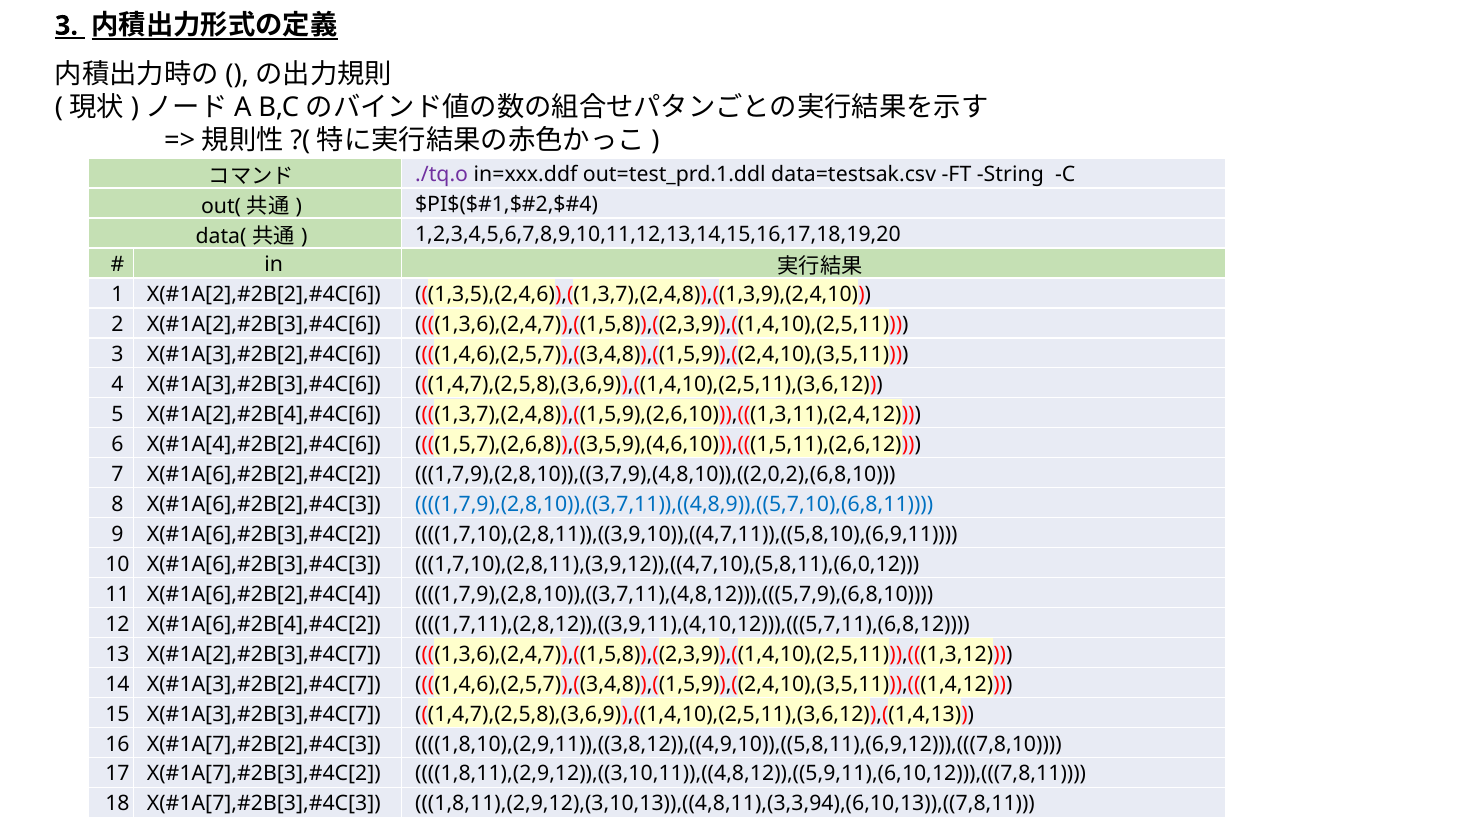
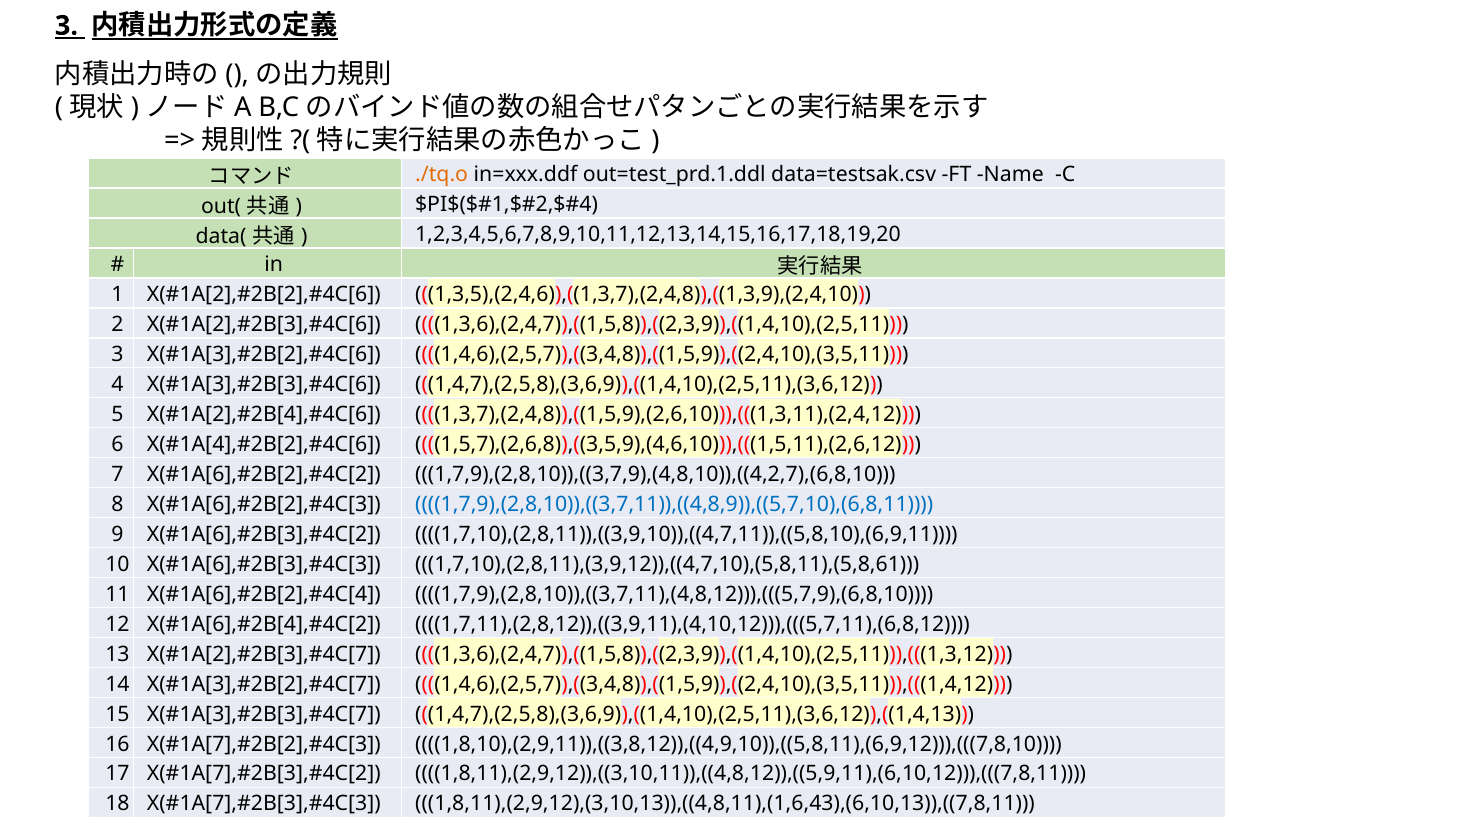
./tq.o colour: purple -> orange (442, 175)
String: String -> Name (1010, 175)
1,7,9),(2,8,10)),((3,7,9),(4,8,10)),((2,0,2),(6,8,10: 1,7,9),(2,8,10)),((3,7,9),(4,8,10)),((2,0,2),(6,8,10 -> 1,7,9),(2,8,10)),((3,7,9),(4,8,10)),((4,2,7),(6,8,10 (655, 474)
1,7,10),(2,8,11),(3,9,12)),((4,7,10),(5,8,11),(6,0,12: 1,7,10),(2,8,11),(3,9,12)),((4,7,10),(5,8,11),(6,0,12 -> 1,7,10),(2,8,11),(3,9,12)),((4,7,10),(5,8,11),(5,8,61 (667, 564)
1,8,11),(2,9,12),(3,10,13)),((4,8,11),(3,3,94),(6,10,13)),((7,8,11: 1,8,11),(2,9,12),(3,10,13)),((4,8,11),(3,3,94),(6,10,13)),((7,8,11 -> 1,8,11),(2,9,12),(3,10,13)),((4,8,11),(1,6,43),(6,10,13)),((7,8,11 (725, 803)
